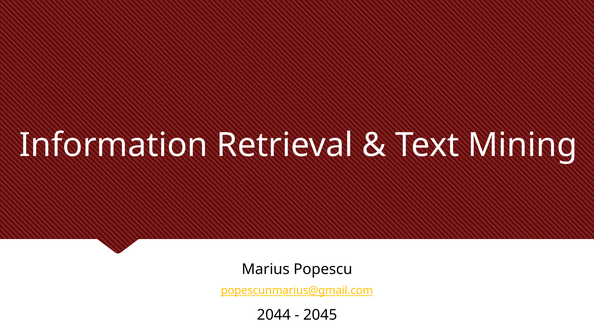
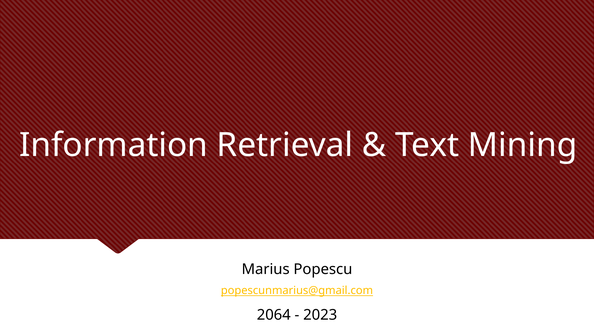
2044: 2044 -> 2064 (274, 315)
2045: 2045 -> 2023 (320, 315)
